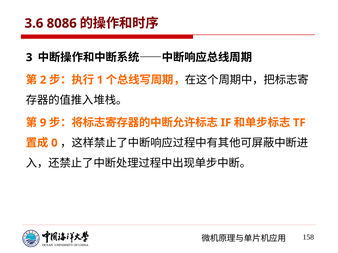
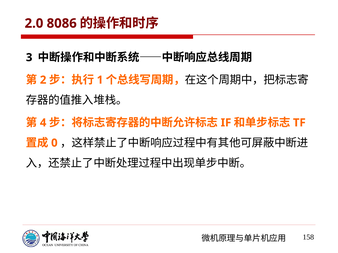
3.6: 3.6 -> 2.0 (34, 23)
9: 9 -> 4 (43, 123)
